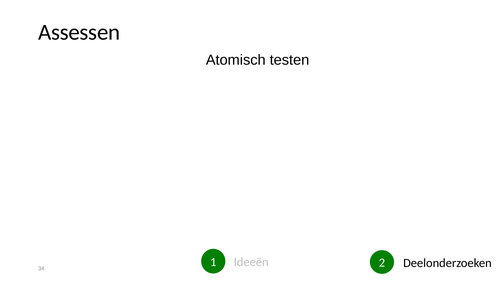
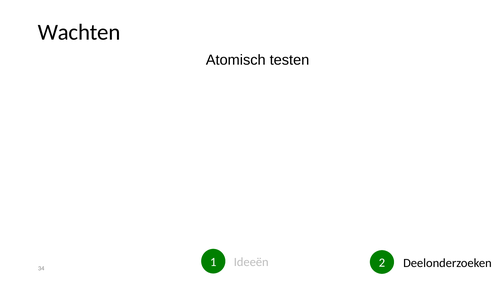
Assessen: Assessen -> Wachten (79, 32)
